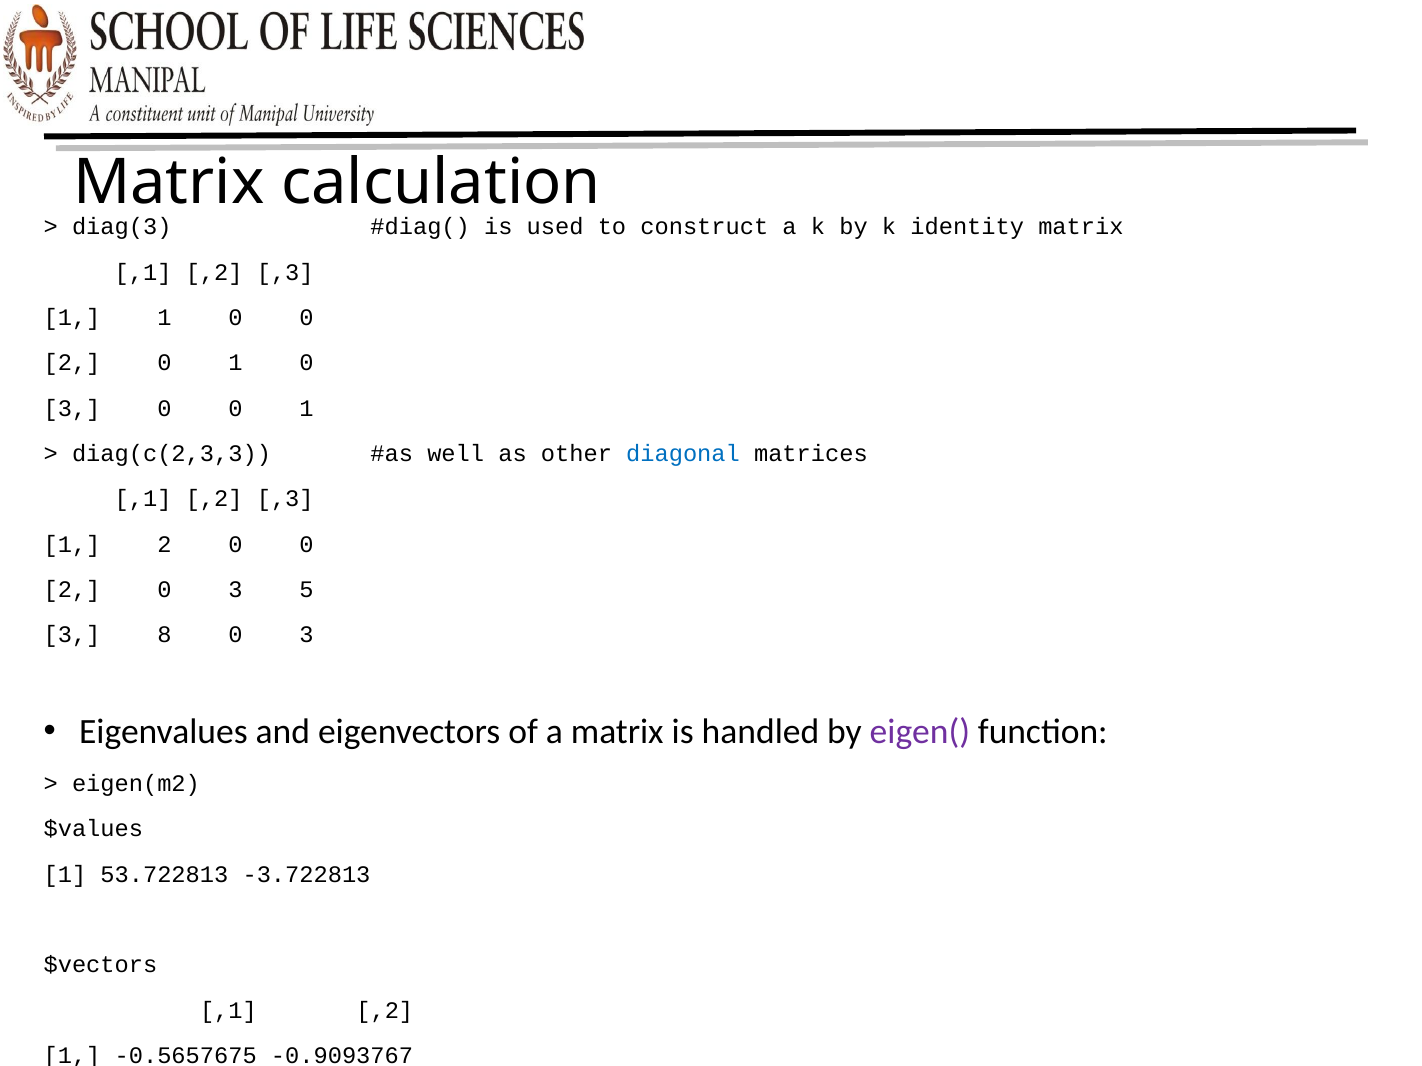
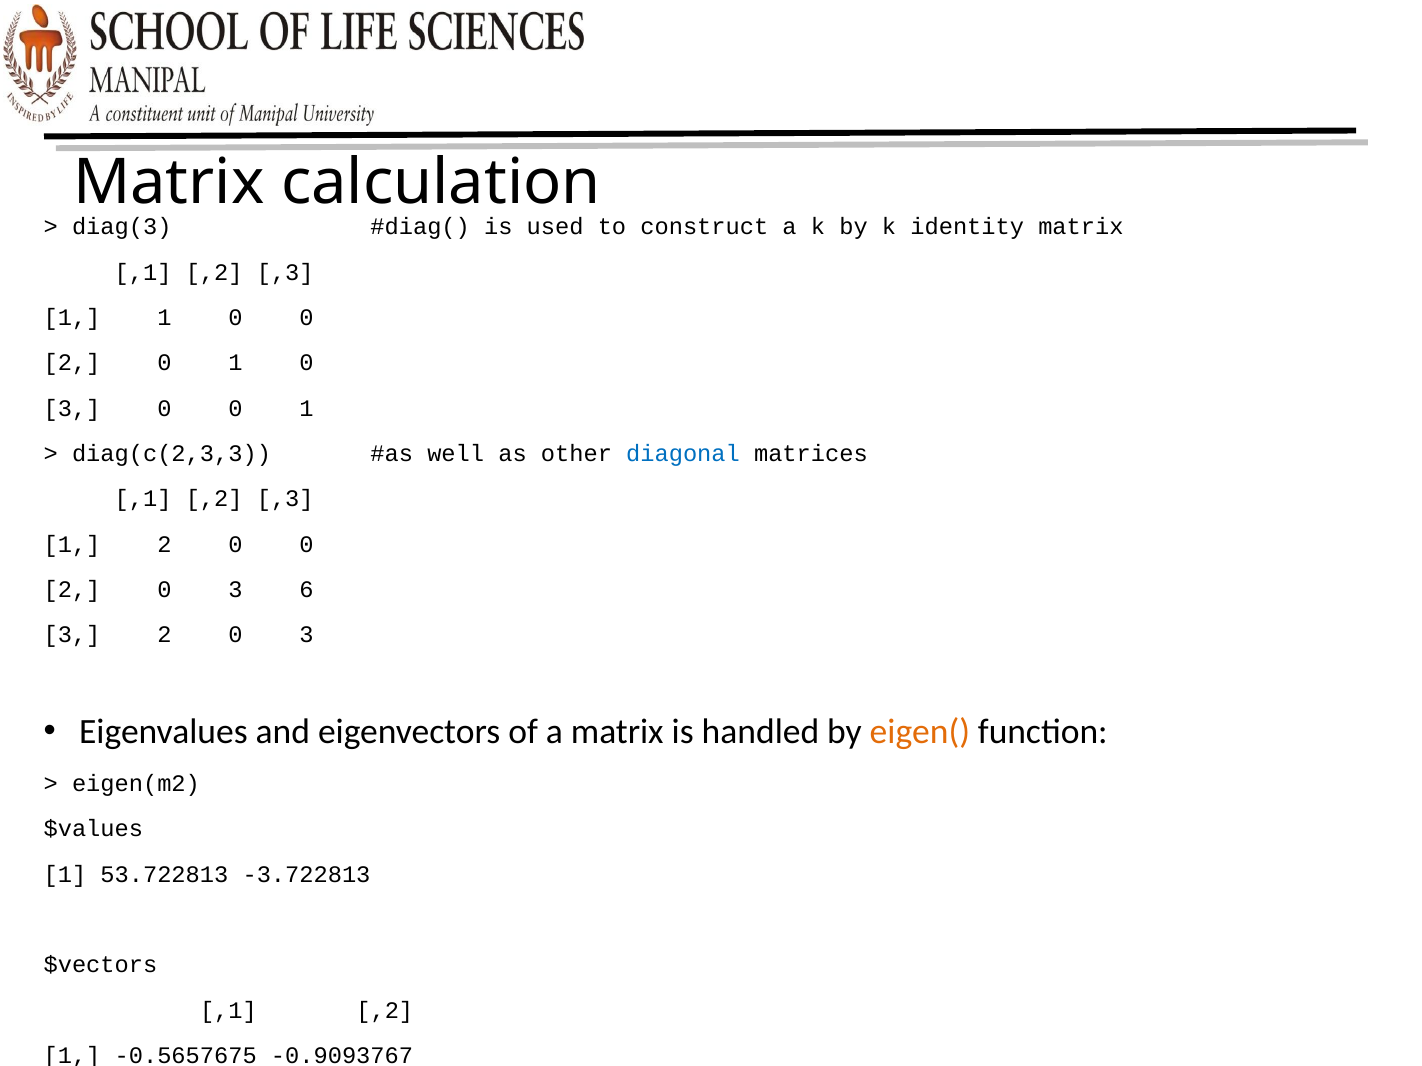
5: 5 -> 6 (306, 590)
3 8: 8 -> 2 (164, 635)
eigen( colour: purple -> orange (920, 732)
